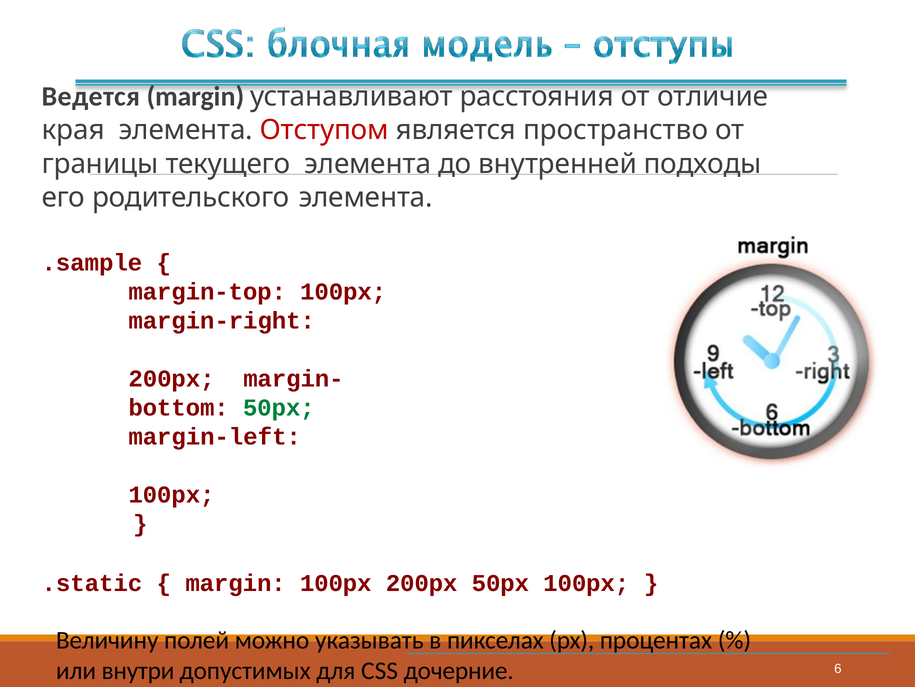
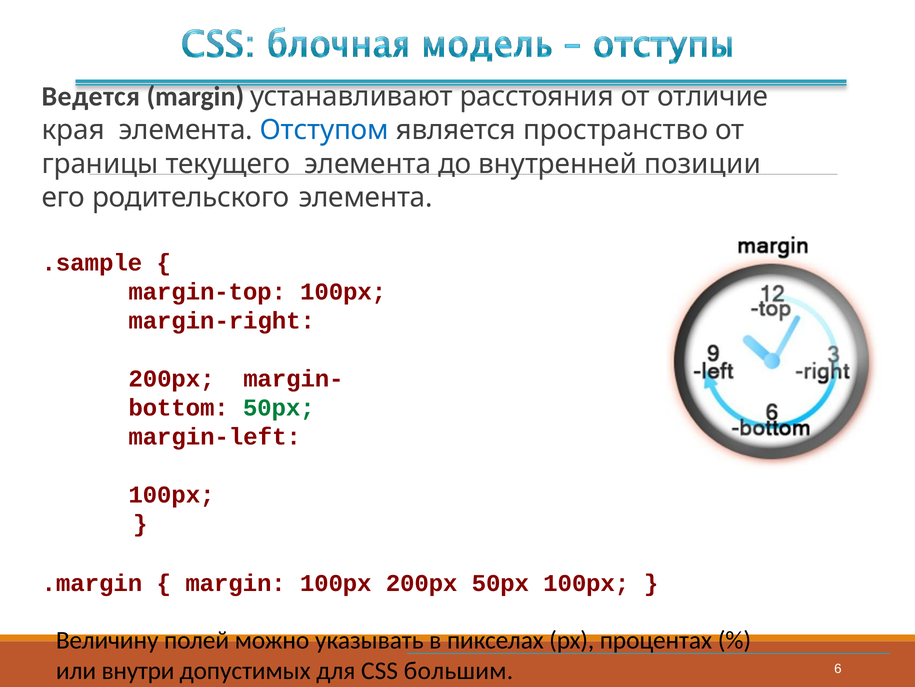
Отступом colour: red -> blue (324, 130)
подходы: подходы -> позиции (702, 164)
.static: .static -> .margin (92, 583)
дочерние: дочерние -> большим (458, 670)
